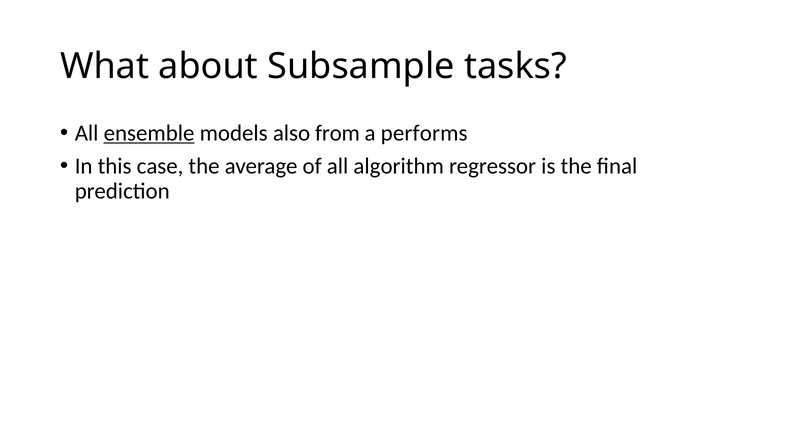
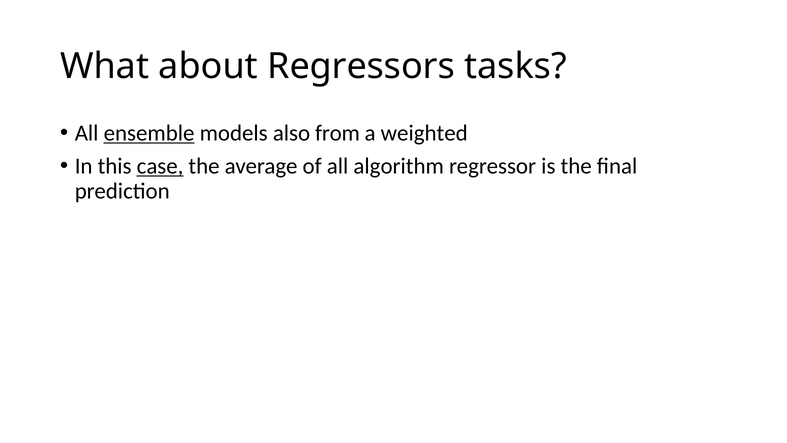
Subsample: Subsample -> Regressors (361, 66)
performs: performs -> weighted (424, 133)
case underline: none -> present (160, 166)
